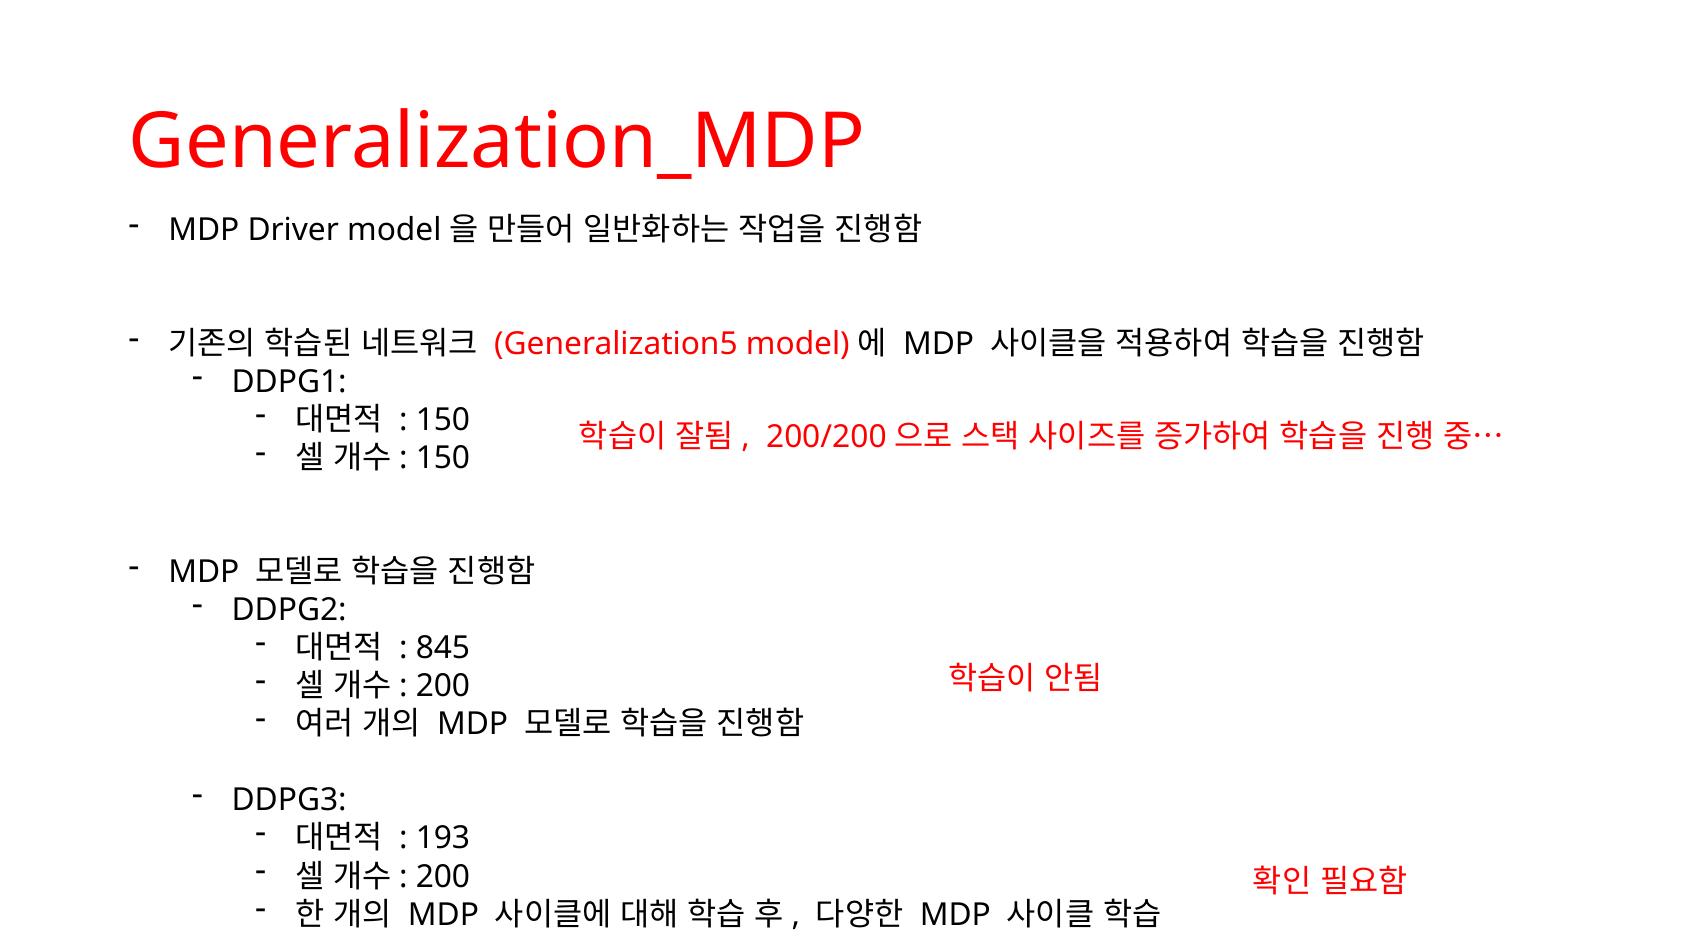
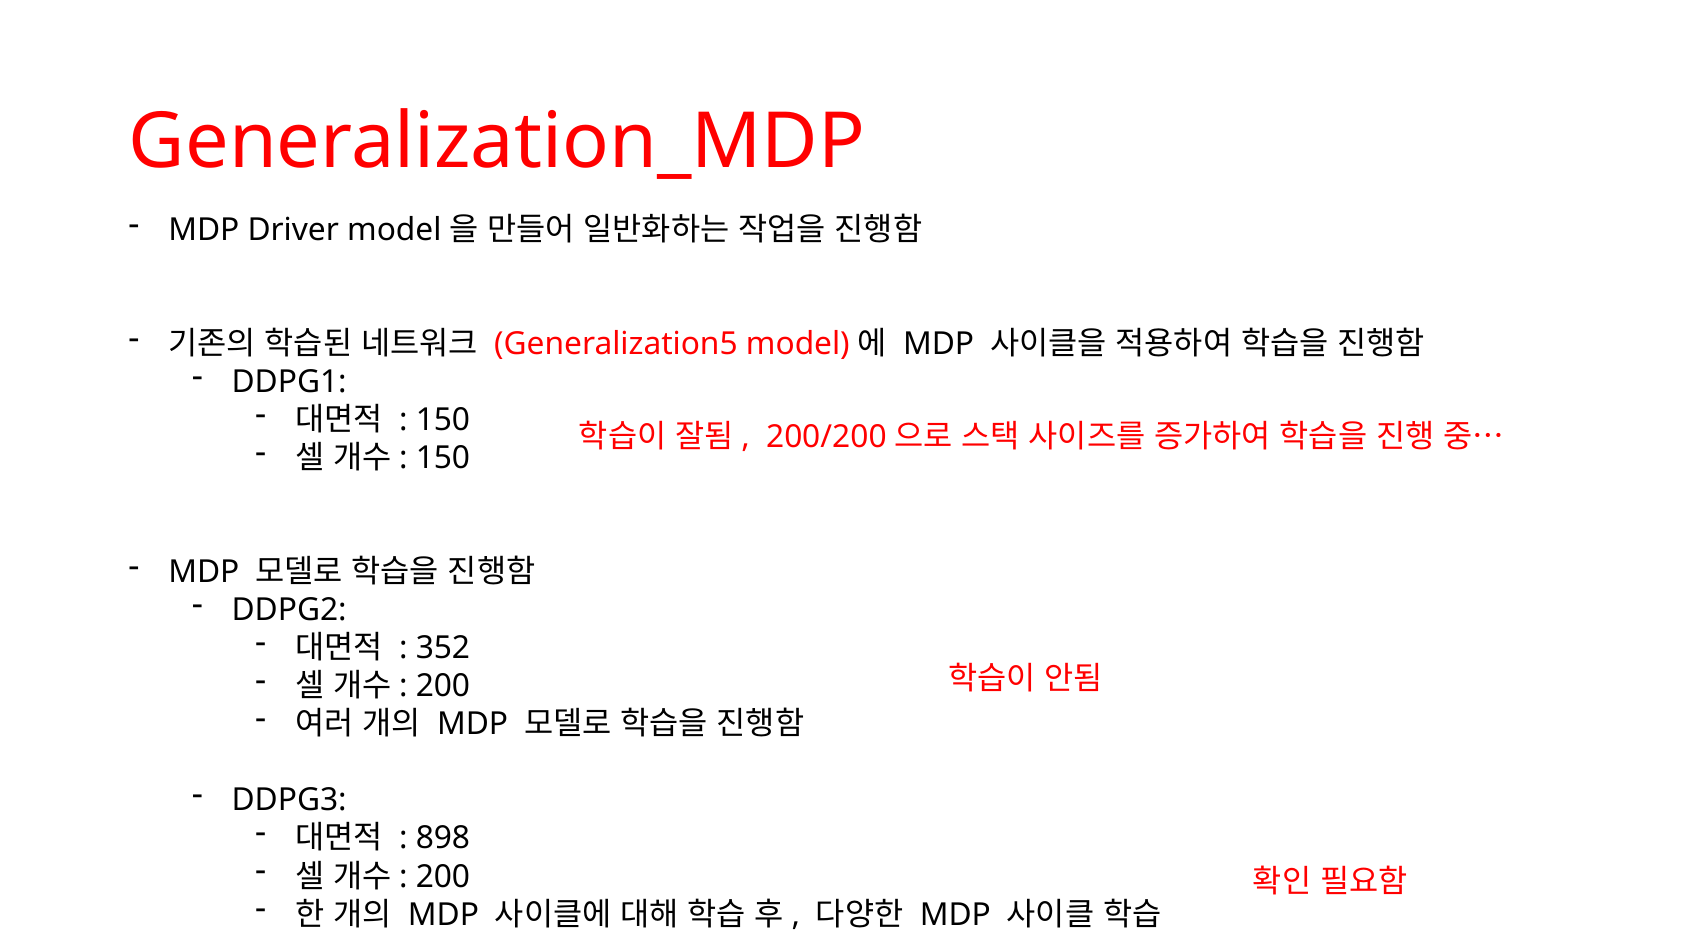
845: 845 -> 352 (443, 648)
193: 193 -> 898 (443, 839)
